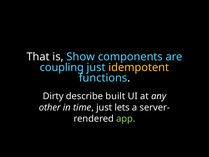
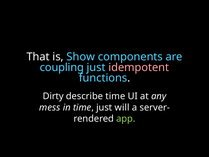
idempotent colour: yellow -> pink (139, 67)
describe built: built -> time (115, 96)
other: other -> mess (50, 107)
lets: lets -> will (122, 107)
